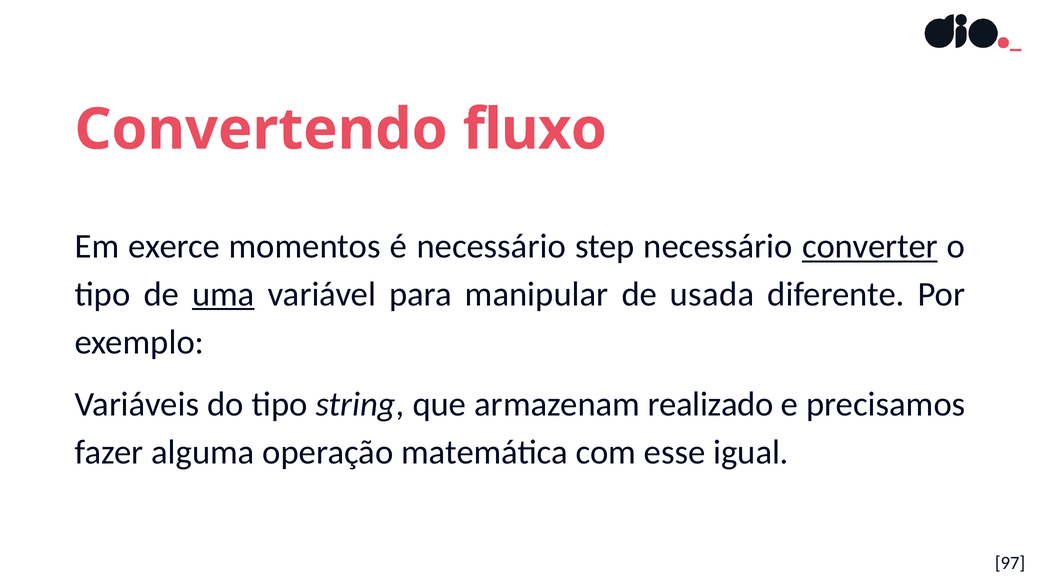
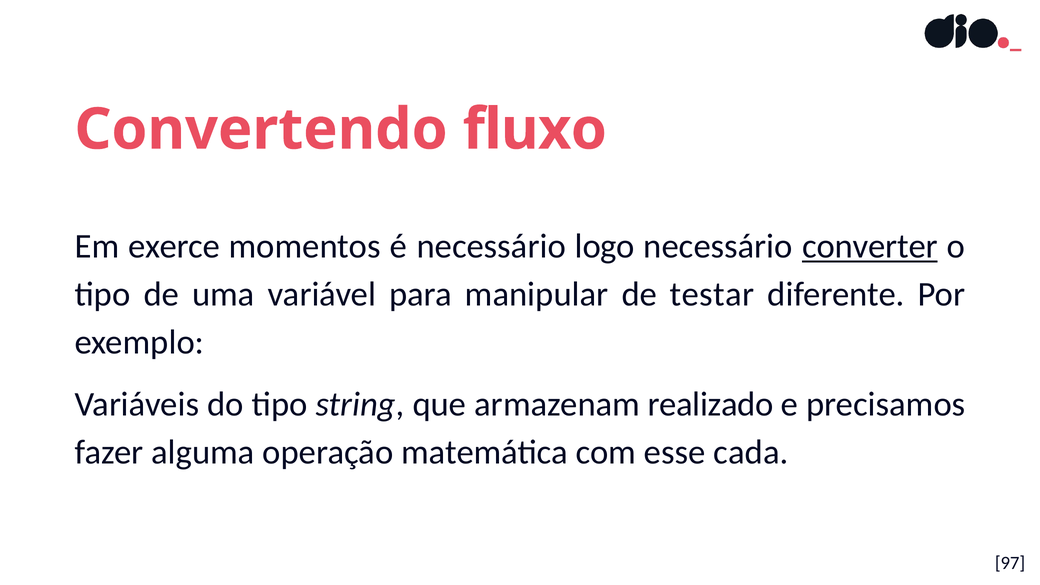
step: step -> logo (605, 246)
uma underline: present -> none (223, 294)
usada: usada -> testar (712, 294)
igual: igual -> cada (751, 452)
